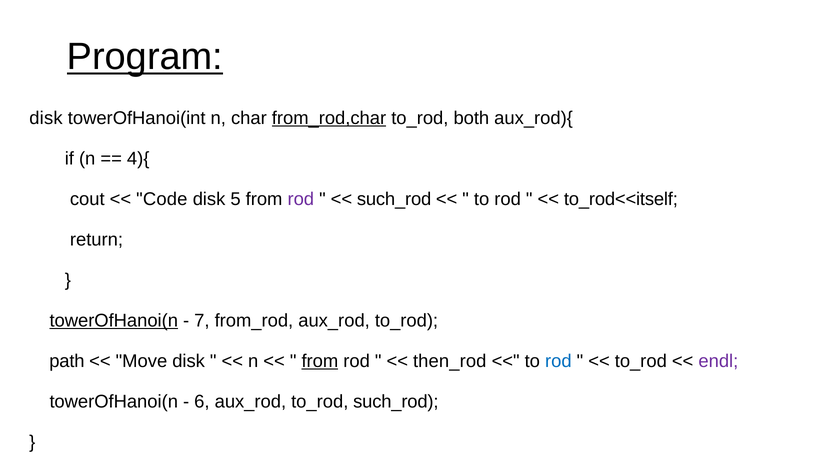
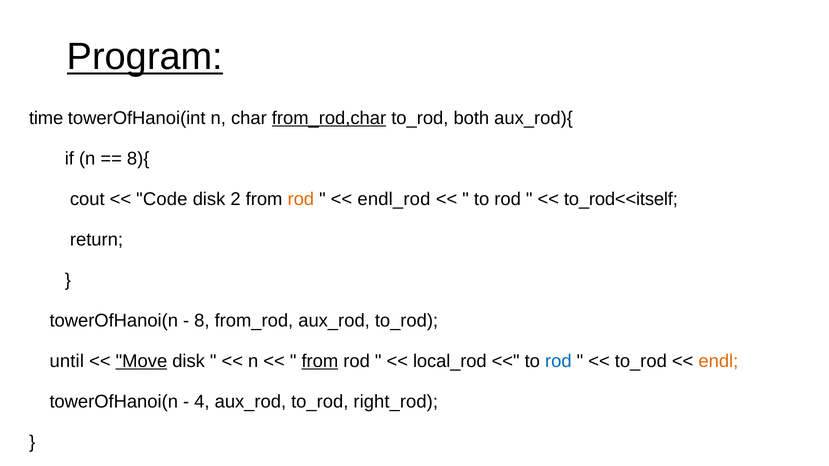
disk: disk -> time (46, 118)
4){: 4){ -> 8){ (138, 159)
5: 5 -> 2 (236, 199)
rod colour: purple -> orange (301, 199)
such_rod: such_rod -> endl_rod (394, 199)
towerOfHanoi(n underline: present -> none (114, 321)
7: 7 -> 8 (202, 321)
path: path -> until (67, 361)
Move underline: none -> present (141, 361)
then_rod: then_rod -> local_rod (450, 361)
endl colour: purple -> orange (718, 361)
6: 6 -> 4 (202, 402)
to_rod such_rod: such_rod -> right_rod (396, 402)
